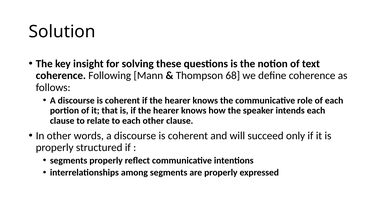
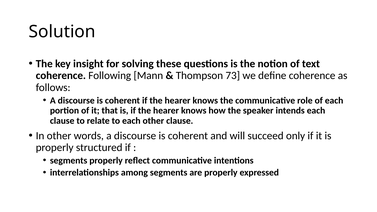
68: 68 -> 73 (233, 76)
